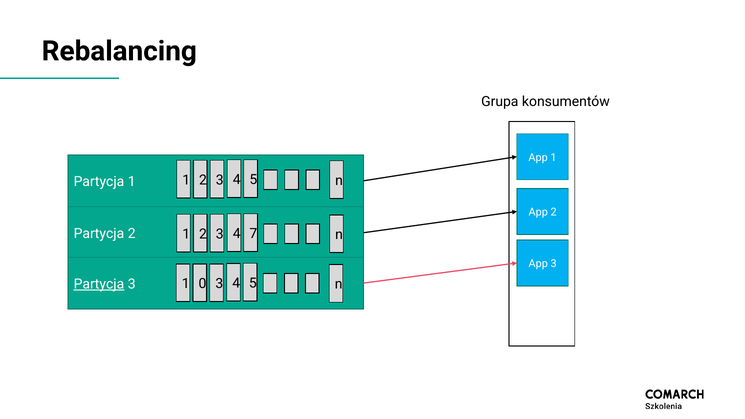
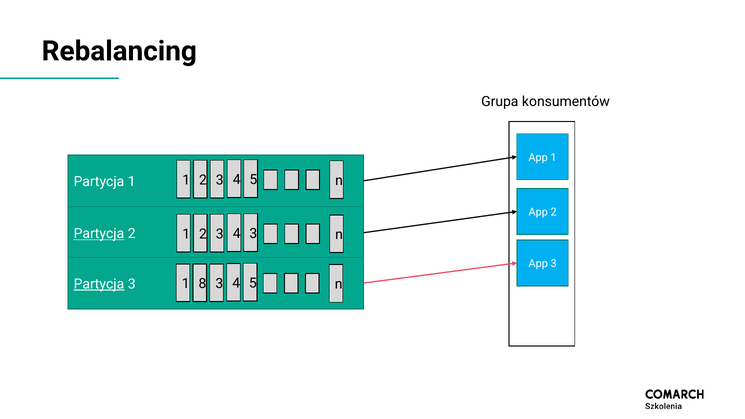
Partycja underline: none -> present (99, 234)
3 7: 7 -> 3 (253, 234)
0: 0 -> 8 (203, 284)
